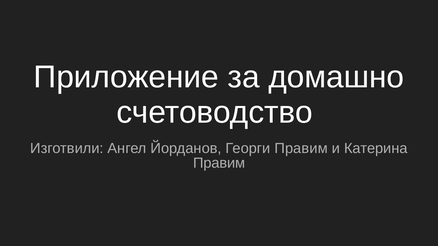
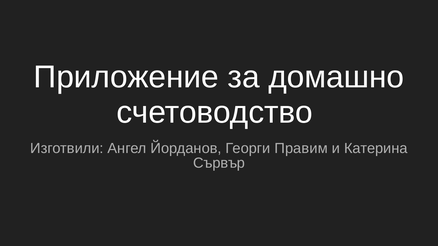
Правим: Правим -> Сървър (219, 163)
